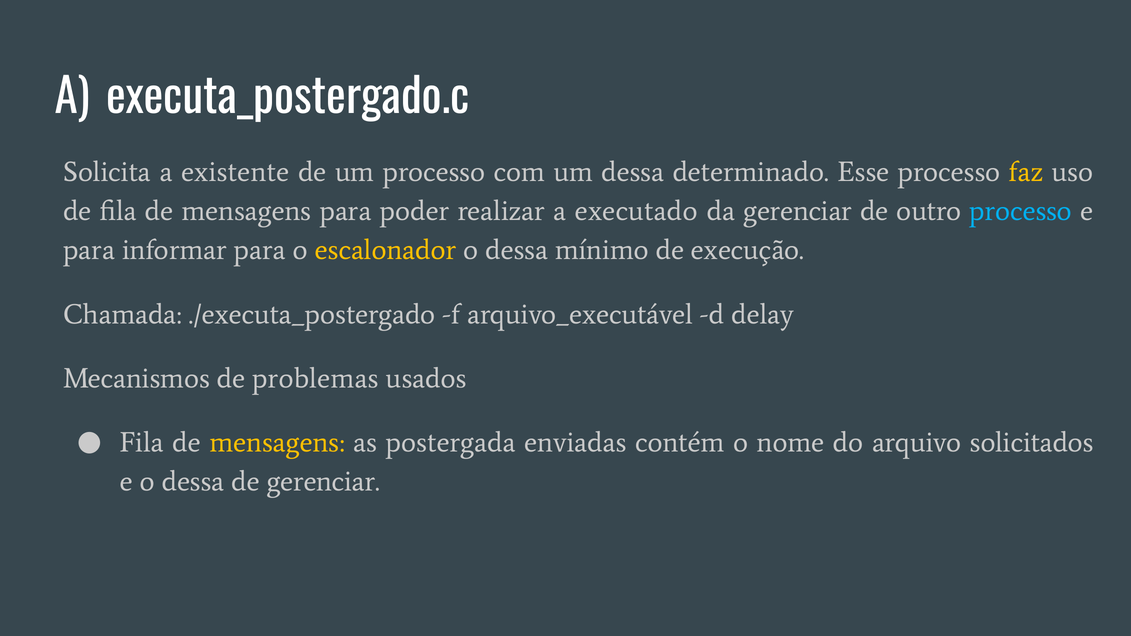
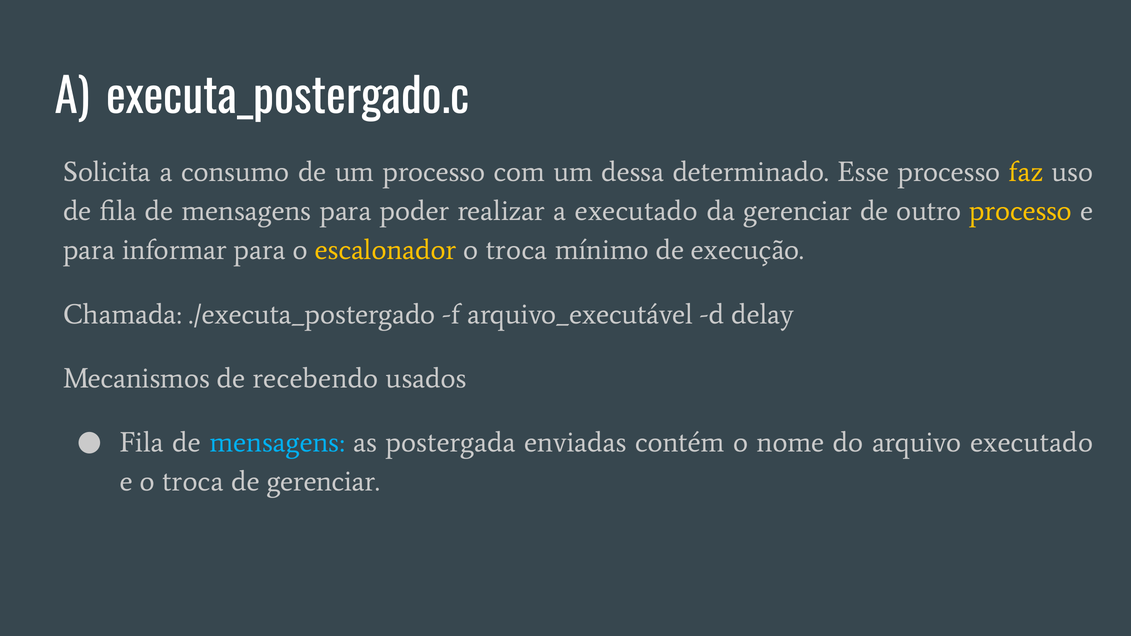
existente: existente -> consumo (235, 172)
processo colour: light blue -> yellow (1021, 211)
dessa: dessa -> troca (517, 250)
problemas: problemas -> recebendo (315, 378)
mensagens colour: yellow -> light blue (277, 443)
arquivo solicitados: solicitados -> executado (1032, 443)
e o dessa: dessa -> troca (193, 482)
